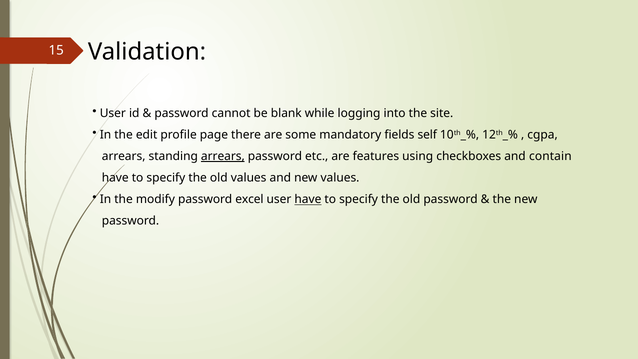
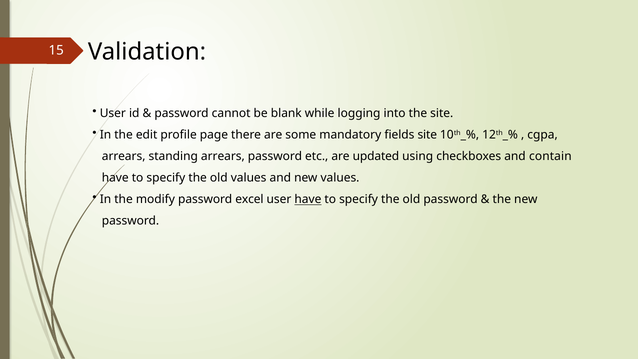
fields self: self -> site (427, 135)
arrears underline: present -> none (223, 156)
features: features -> updated (376, 156)
